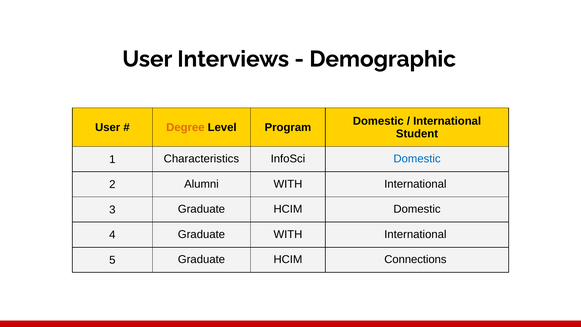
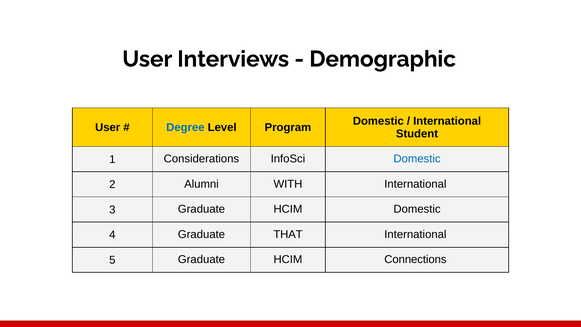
Degree colour: orange -> blue (185, 127)
Characteristics: Characteristics -> Considerations (201, 159)
Graduate WITH: WITH -> THAT (288, 234)
